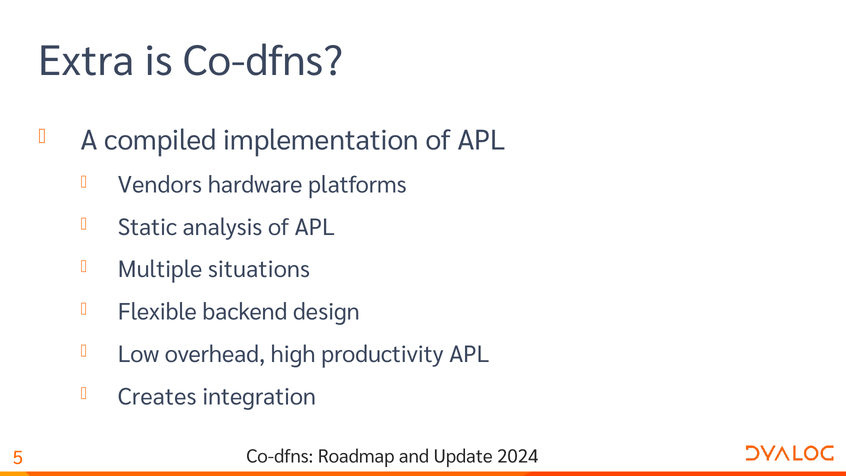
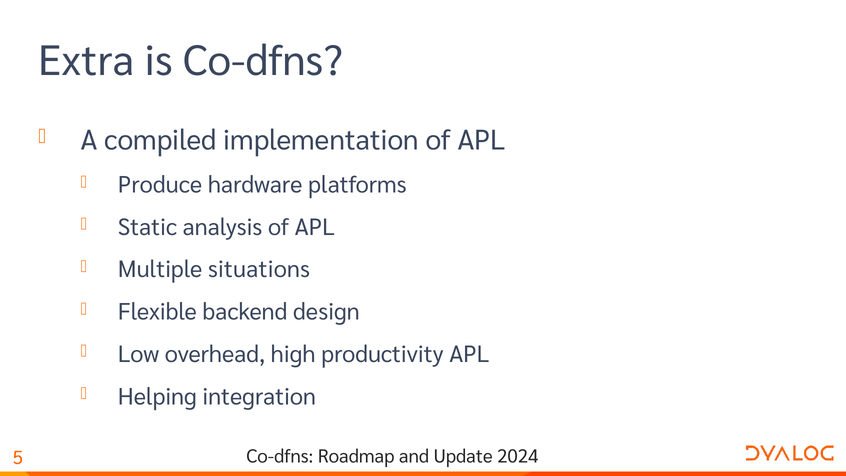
Vendors: Vendors -> Produce (160, 185)
Creates: Creates -> Helping (157, 397)
